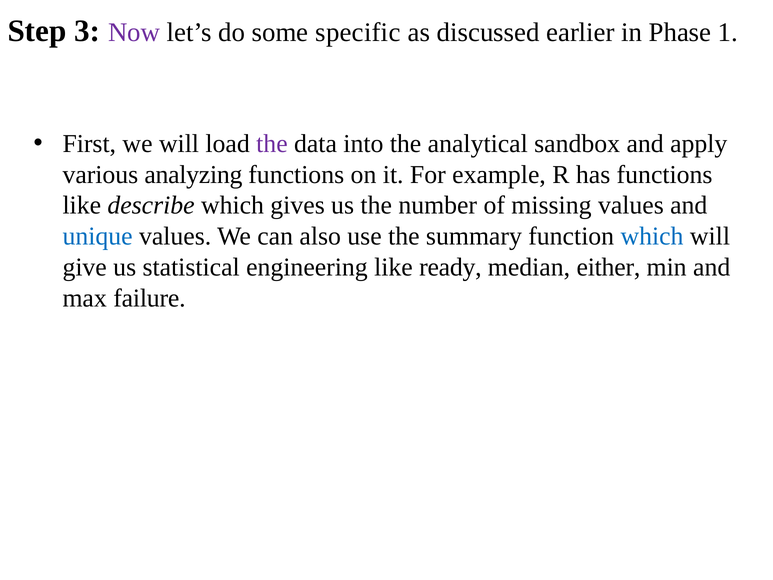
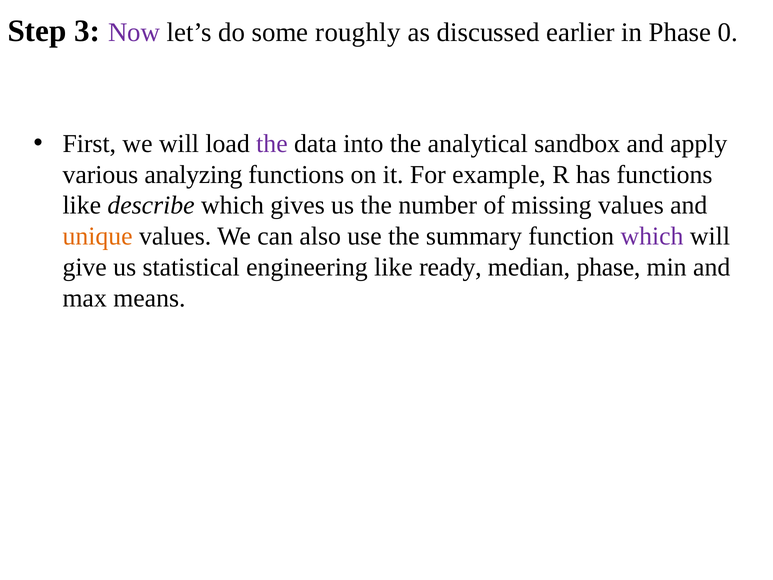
specific: specific -> roughly (358, 33)
1: 1 -> 0 (728, 33)
unique colour: blue -> orange (98, 236)
which colour: blue -> purple (652, 236)
median either: either -> phase (608, 267)
failure: failure -> means (149, 298)
